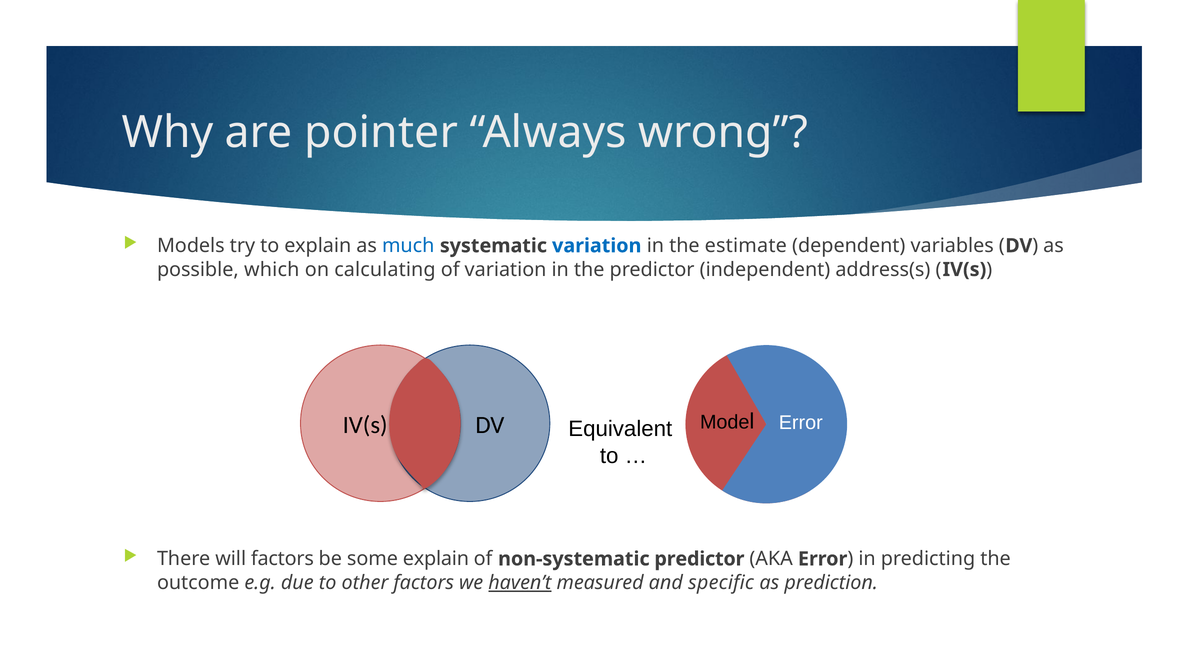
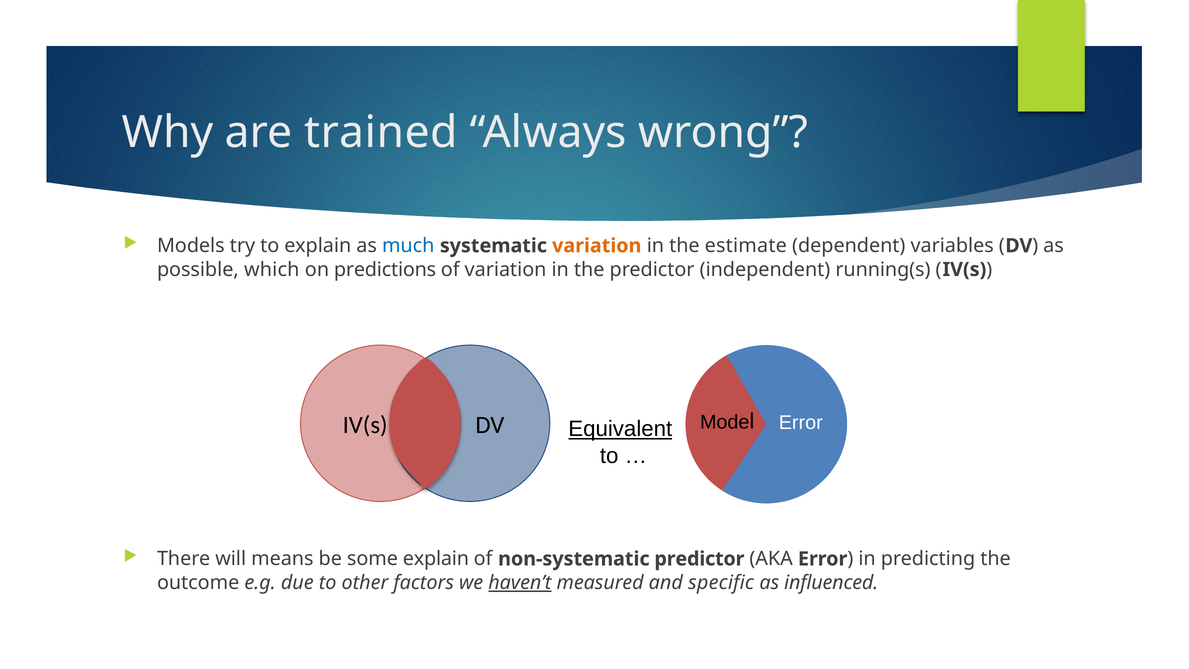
pointer: pointer -> trained (381, 133)
variation colour: blue -> orange (597, 246)
calculating: calculating -> predictions (385, 269)
address(s: address(s -> running(s (883, 269)
Equivalent underline: none -> present (620, 429)
will factors: factors -> means (282, 559)
prediction: prediction -> influenced (831, 583)
